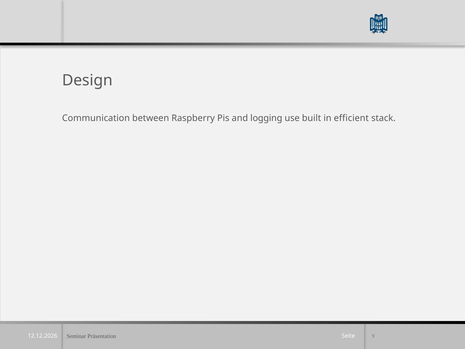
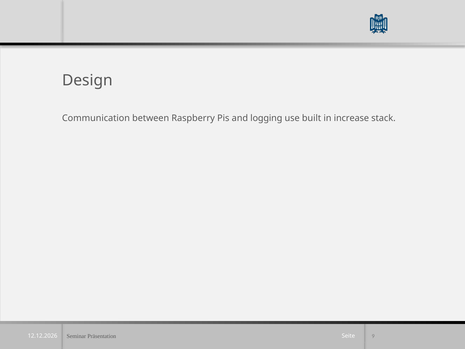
efficient: efficient -> increase (351, 118)
